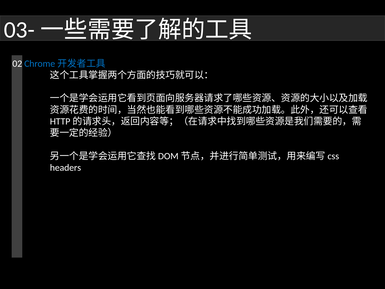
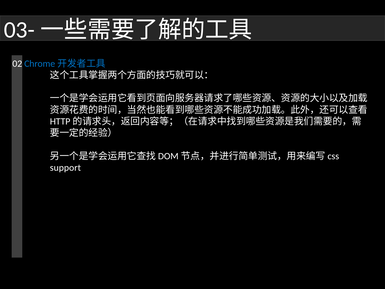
headers: headers -> support (65, 167)
